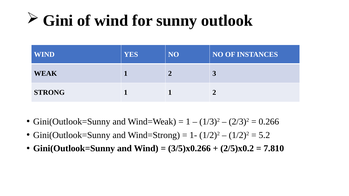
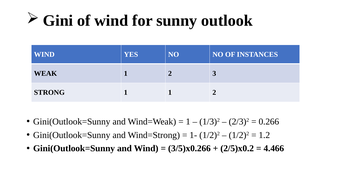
5.2: 5.2 -> 1.2 (264, 135)
7.810: 7.810 -> 4.466 (274, 149)
